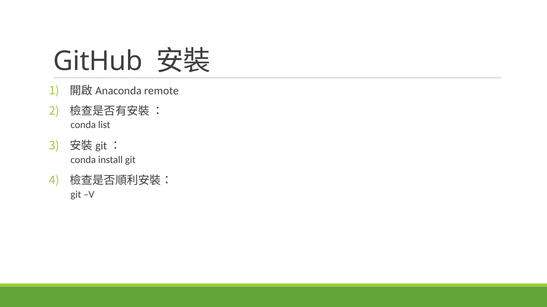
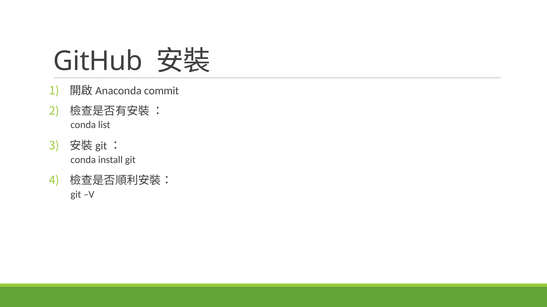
remote: remote -> commit (162, 91)
